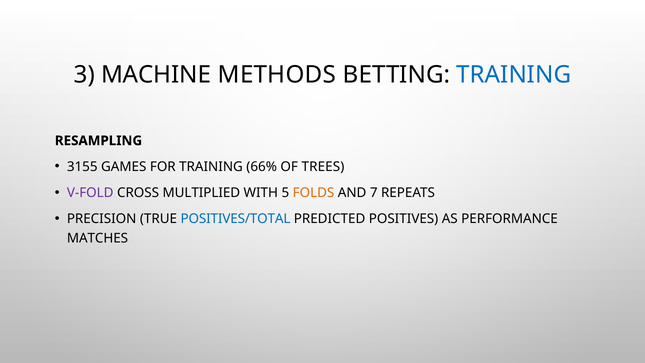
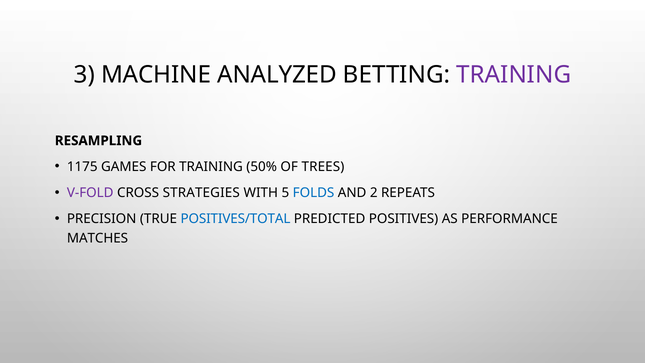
METHODS: METHODS -> ANALYZED (277, 75)
TRAINING colour: blue -> purple (514, 75)
3155: 3155 -> 1175 (82, 167)
66%: 66% -> 50% (262, 167)
MULTIPLIED: MULTIPLIED -> STRATEGIES (201, 193)
FOLDS colour: orange -> blue (314, 193)
7: 7 -> 2 (374, 193)
